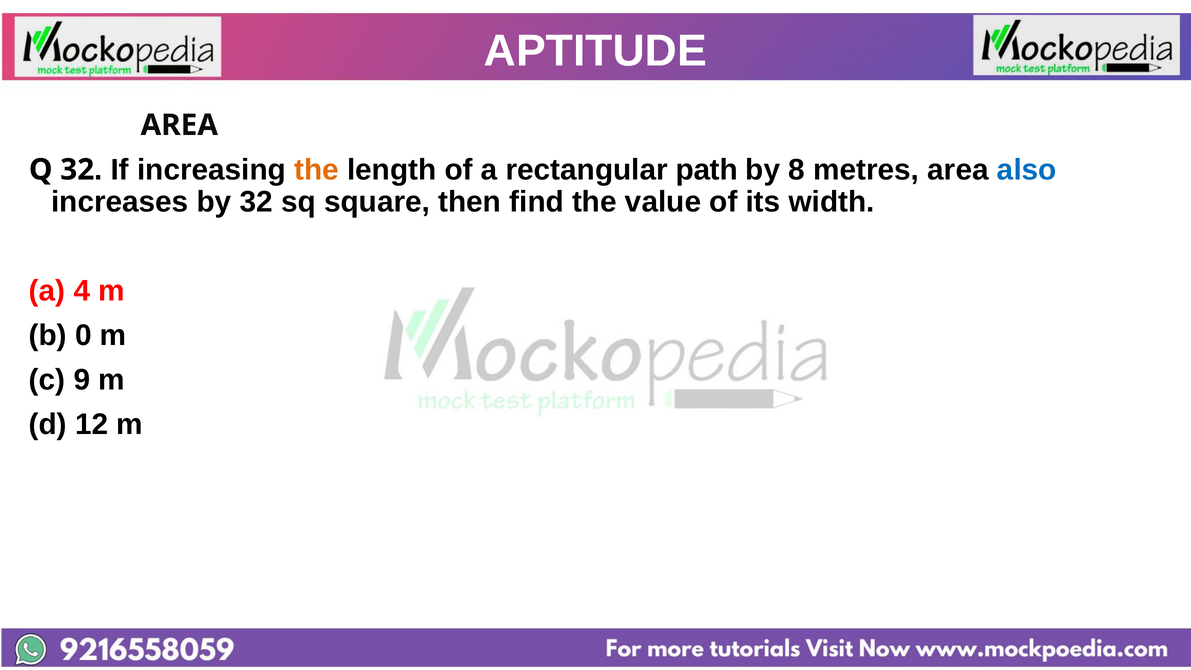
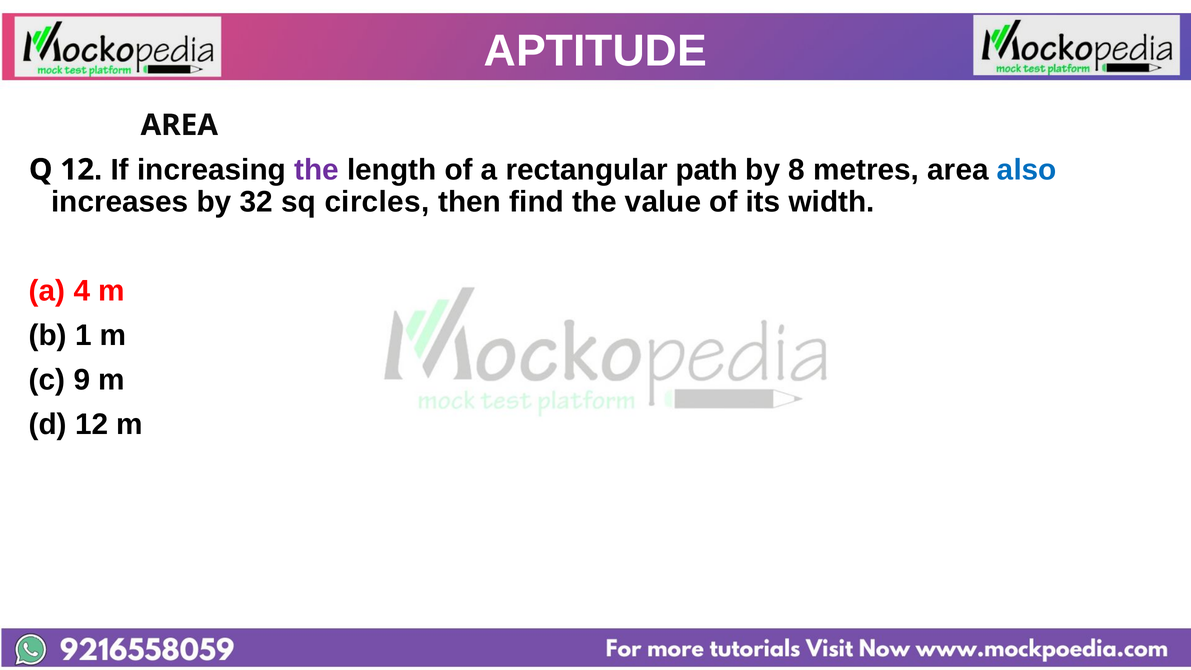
Q 32: 32 -> 12 (77, 170)
the colour: orange -> purple (317, 170)
square: square -> circles (377, 202)
0: 0 -> 1 (83, 335)
